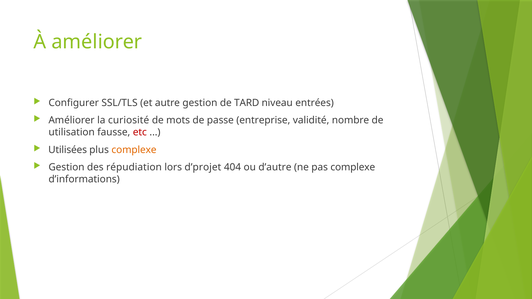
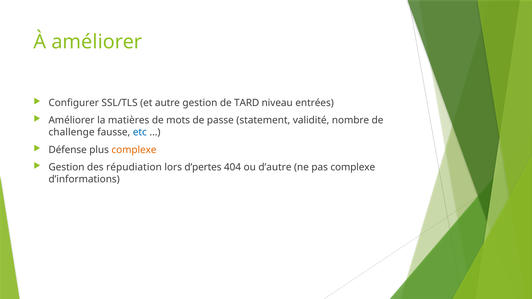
curiosité: curiosité -> matières (129, 120)
entreprise: entreprise -> statement (263, 120)
utilisation: utilisation -> challenge (72, 132)
etc colour: red -> blue (140, 132)
Utilisées: Utilisées -> Défense (68, 150)
d’projet: d’projet -> d’pertes (203, 167)
